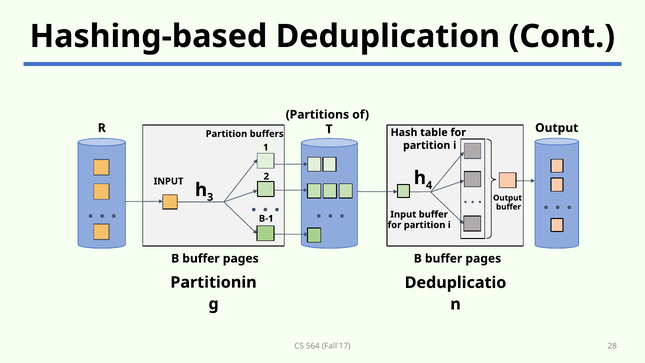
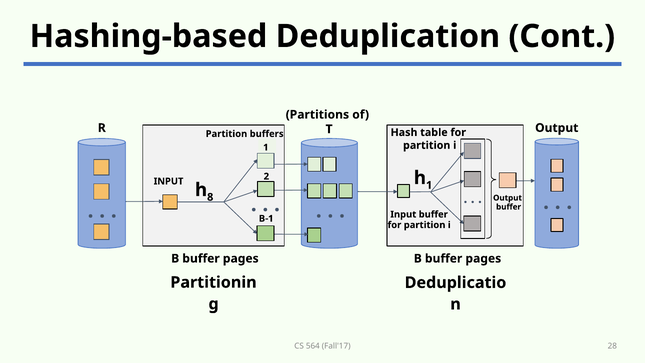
4: 4 -> 1 (429, 185)
3: 3 -> 8 (210, 197)
